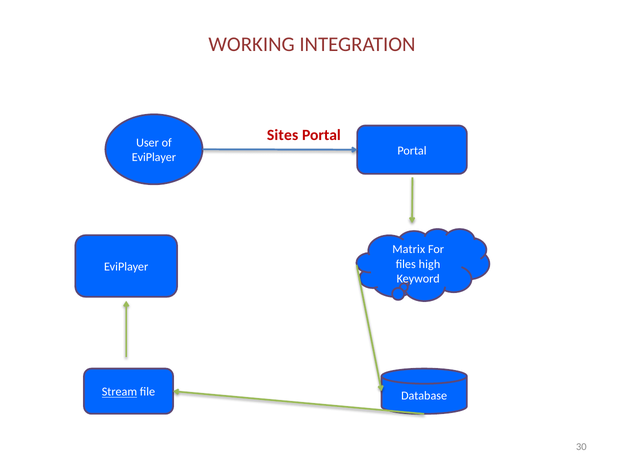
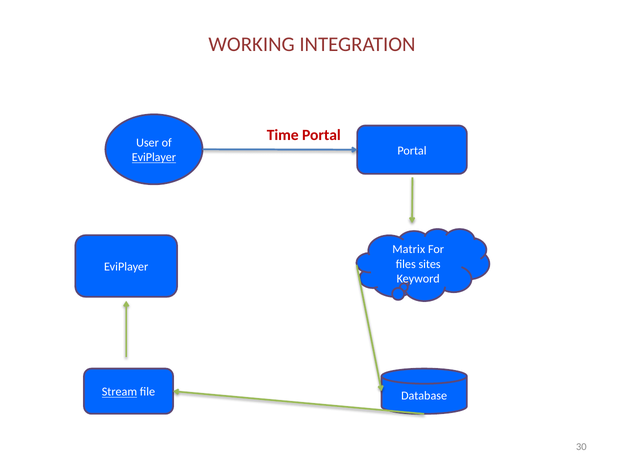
Sites: Sites -> Time (283, 135)
EviPlayer underline: none -> present (154, 157)
high: high -> sites (430, 264)
